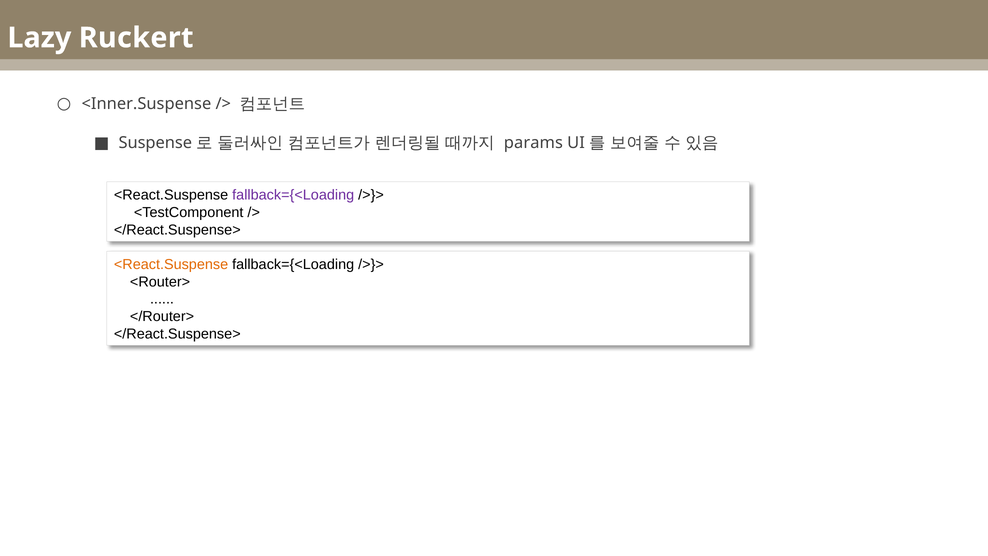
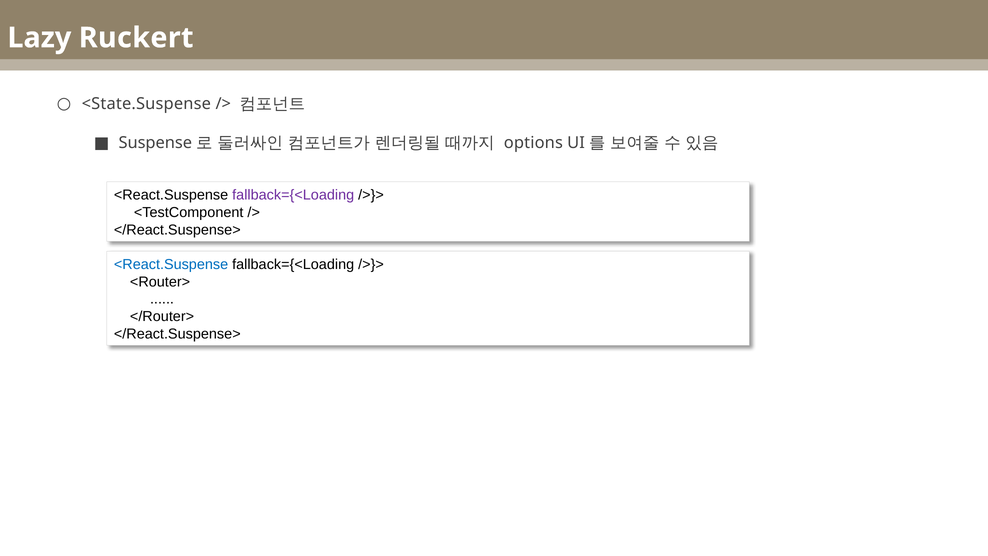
<Inner.Suspense: <Inner.Suspense -> <State.Suspense (146, 104)
params: params -> options (533, 143)
<React.Suspense colour: orange -> blue (171, 264)
